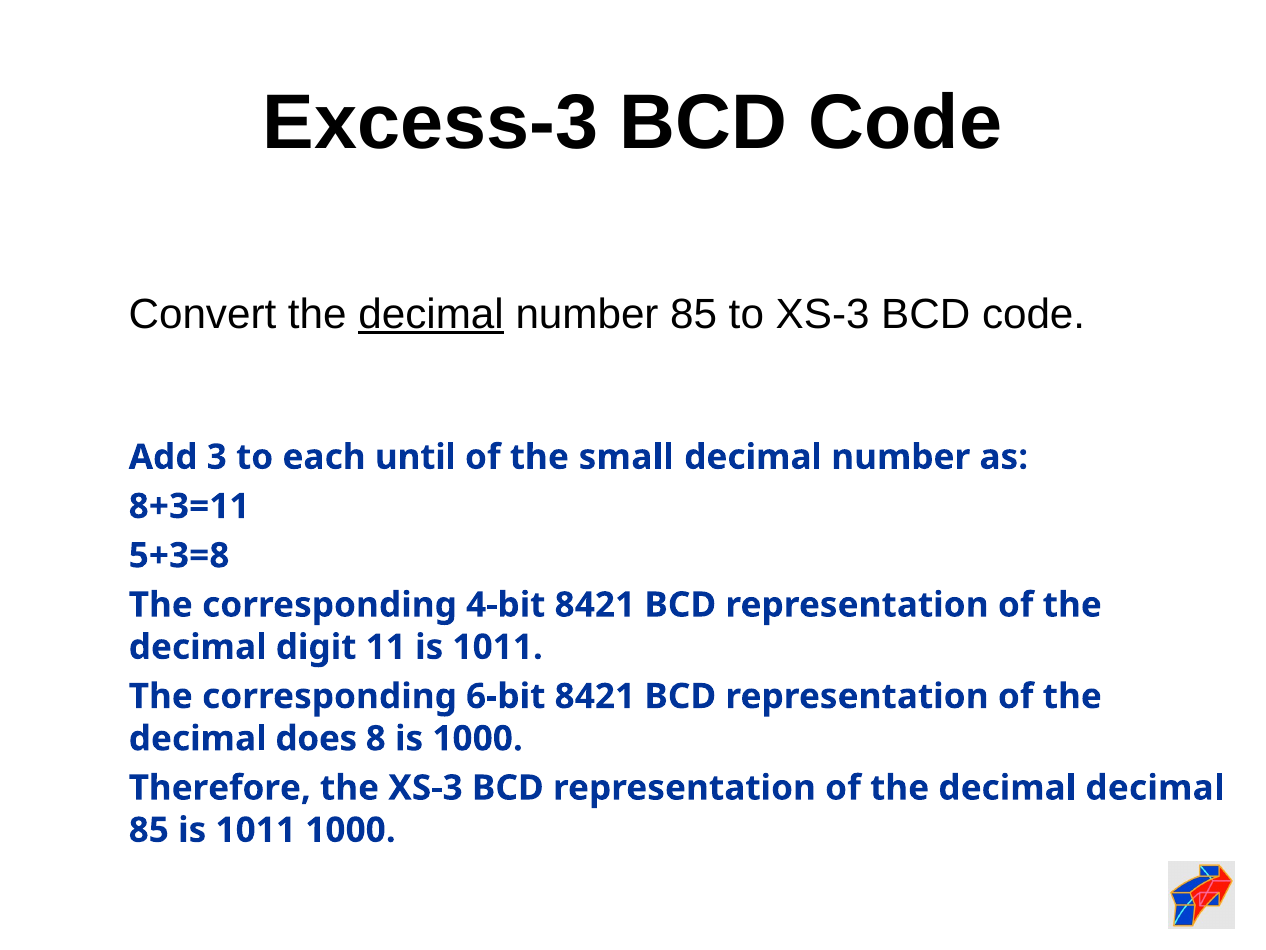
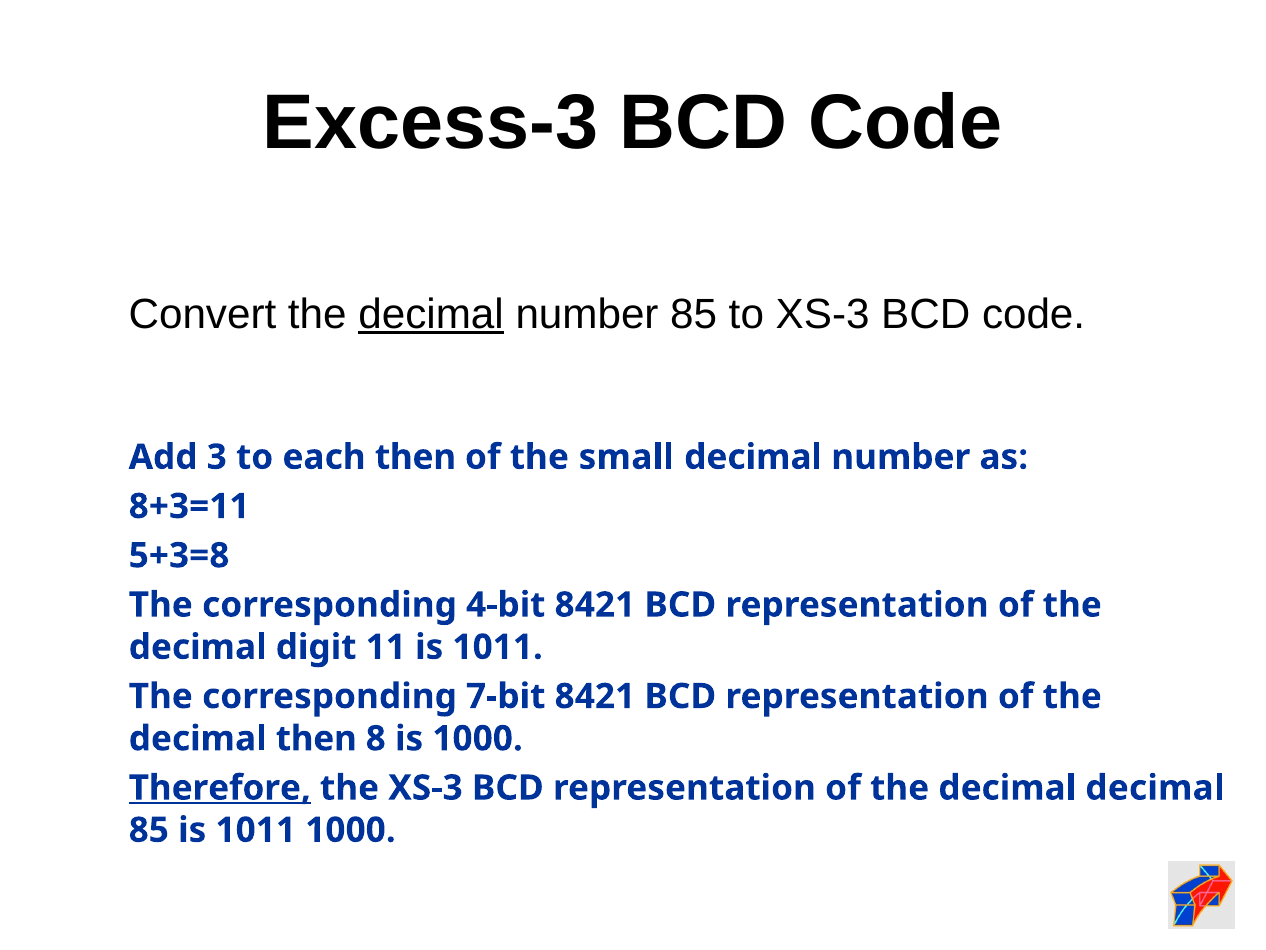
each until: until -> then (415, 457)
6-bit: 6-bit -> 7-bit (506, 696)
decimal does: does -> then (316, 738)
Therefore underline: none -> present (220, 788)
